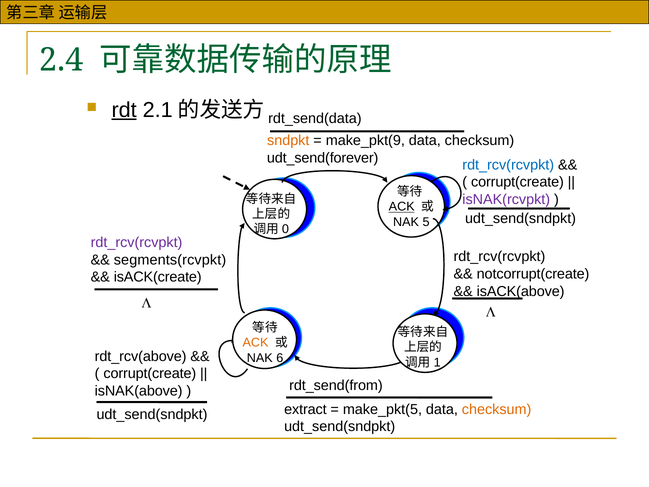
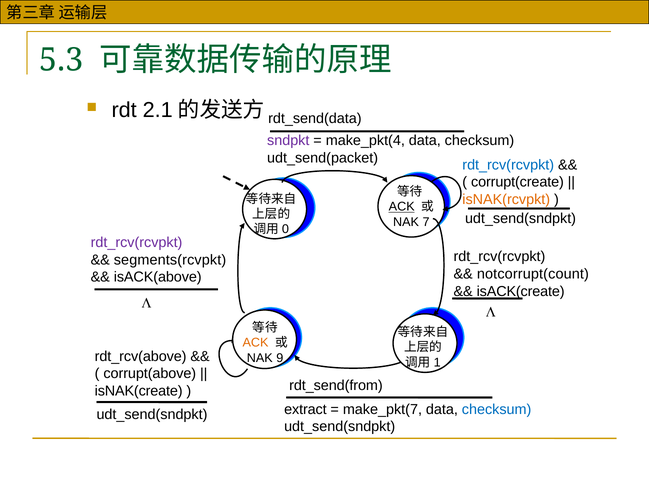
2.4: 2.4 -> 5.3 (61, 60)
rdt underline: present -> none (124, 110)
sndpkt colour: orange -> purple (288, 140)
make_pkt(9: make_pkt(9 -> make_pkt(4 (365, 140)
udt_send(forever: udt_send(forever -> udt_send(packet (323, 158)
isNAK(rcvpkt colour: purple -> orange (506, 199)
5: 5 -> 7 (426, 222)
notcorrupt(create: notcorrupt(create -> notcorrupt(count (533, 274)
isACK(create: isACK(create -> isACK(above (158, 277)
isACK(above: isACK(above -> isACK(create (521, 291)
6: 6 -> 9 (280, 358)
corrupt(create: corrupt(create -> corrupt(above (150, 373)
isNAK(above: isNAK(above -> isNAK(create (139, 391)
make_pkt(5: make_pkt(5 -> make_pkt(7 (382, 409)
checksum colour: orange -> blue (497, 409)
